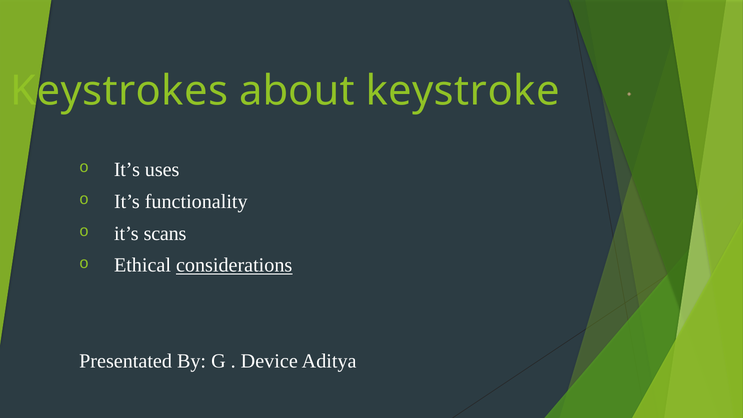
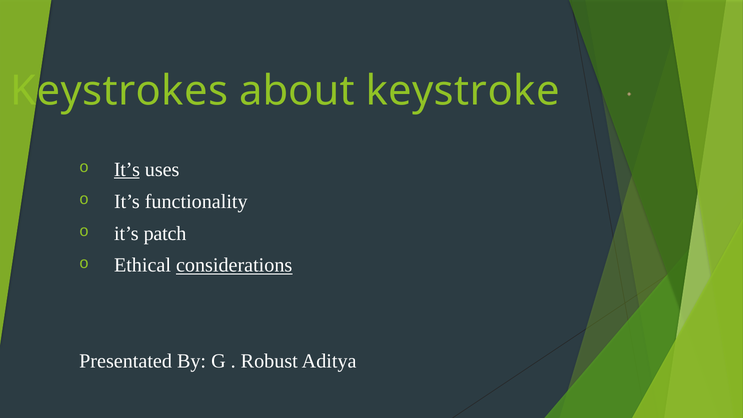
It’s underline: none -> present (127, 169)
scans: scans -> patch (165, 233)
Device: Device -> Robust (269, 361)
